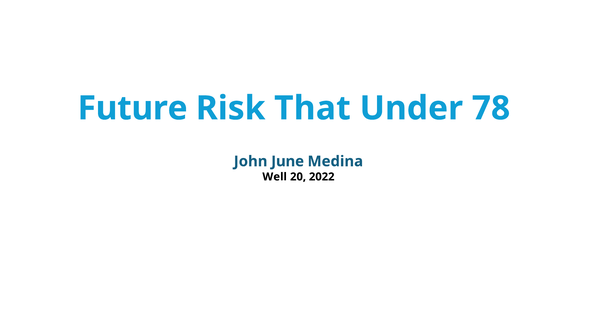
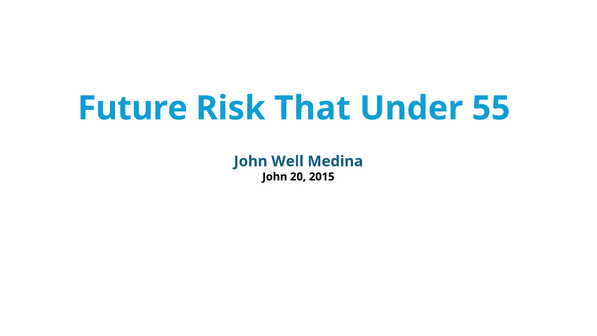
78: 78 -> 55 (491, 108)
June: June -> Well (288, 161)
Well: Well -> John (275, 177)
2022: 2022 -> 2015 (322, 177)
